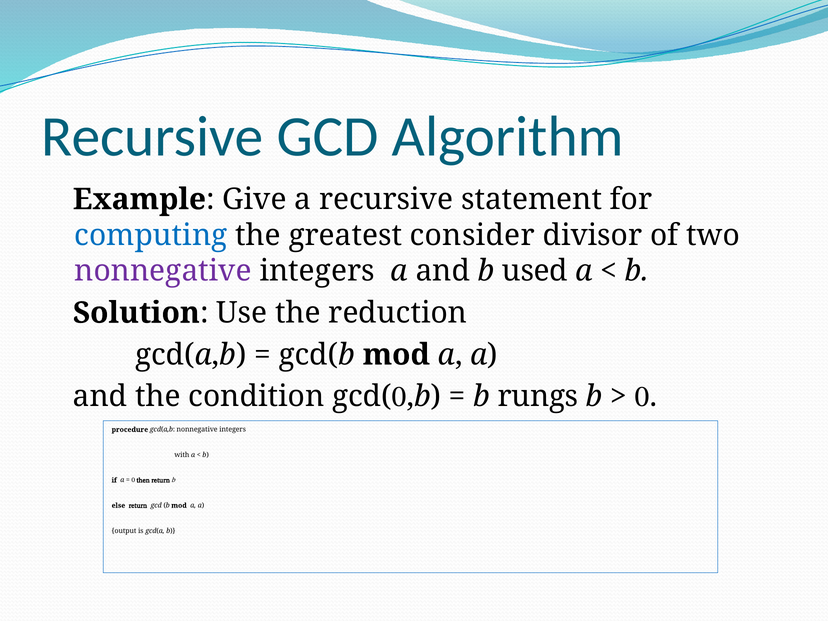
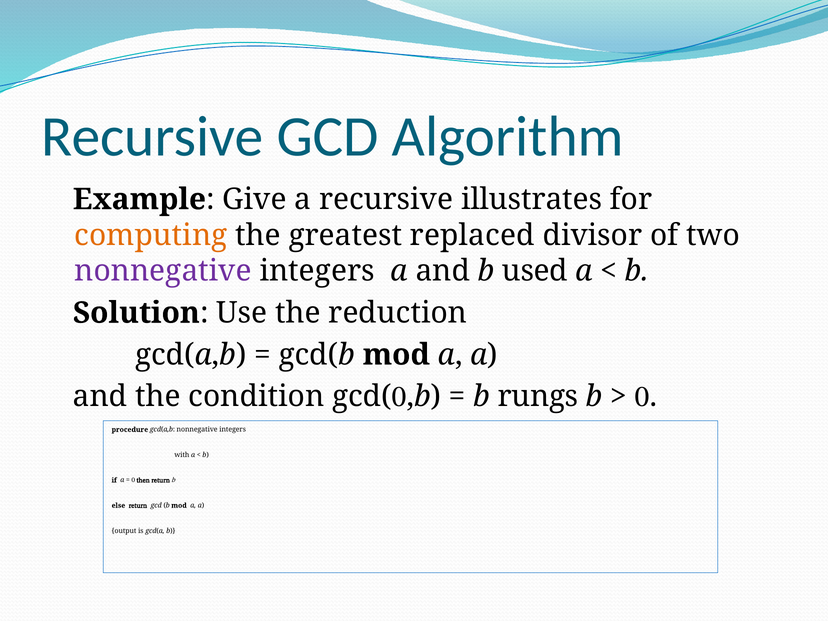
statement: statement -> illustrates (532, 199)
computing colour: blue -> orange (151, 235)
consider: consider -> replaced (472, 235)
